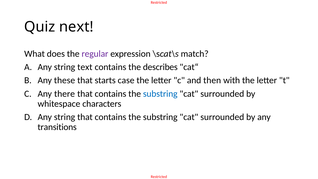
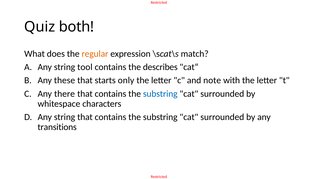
next: next -> both (76, 27)
regular colour: purple -> orange (95, 54)
text: text -> tool (85, 67)
case: case -> only (126, 80)
then: then -> note (212, 80)
